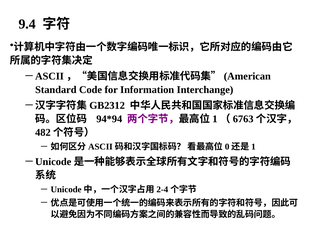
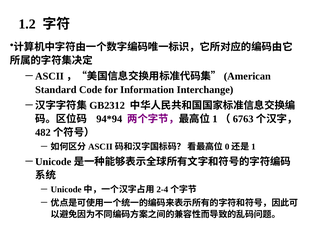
9.4: 9.4 -> 1.2 (27, 24)
